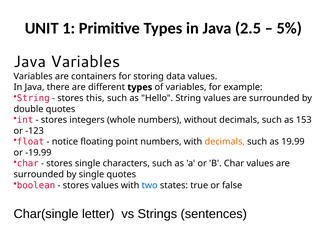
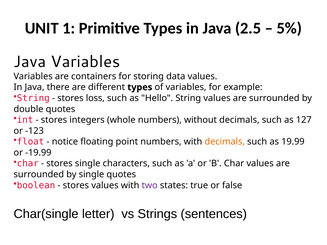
this: this -> loss (95, 98)
153: 153 -> 127 (304, 120)
two colour: blue -> purple (150, 185)
